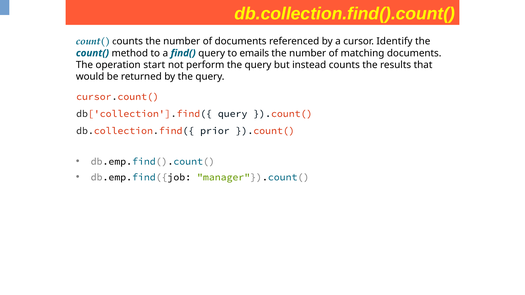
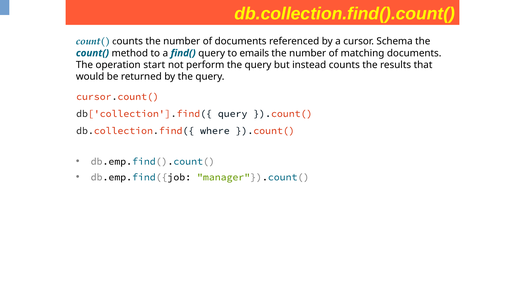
Identify: Identify -> Schema (395, 41)
prior: prior -> where (215, 131)
